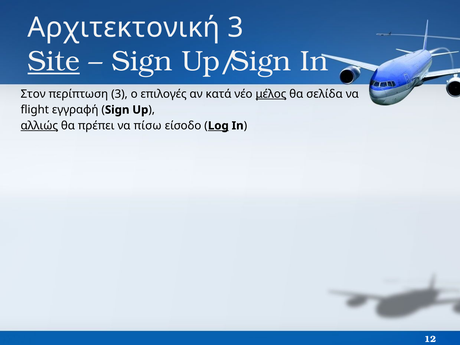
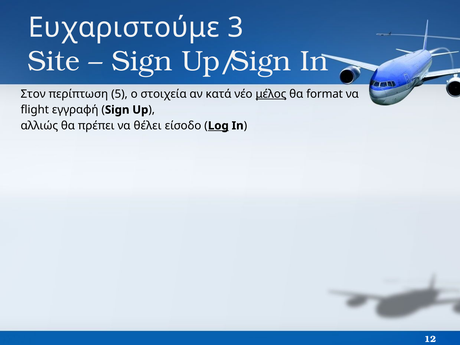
Αρχιτεκτονική: Αρχιτεκτονική -> Ευχαριστούμε (124, 28)
Site underline: present -> none (54, 61)
περίπτωση 3: 3 -> 5 (119, 94)
επιλογές: επιλογές -> στοιχεία (164, 94)
σελίδα: σελίδα -> format (325, 94)
αλλιώς underline: present -> none (39, 126)
πίσω: πίσω -> θέλει (148, 126)
